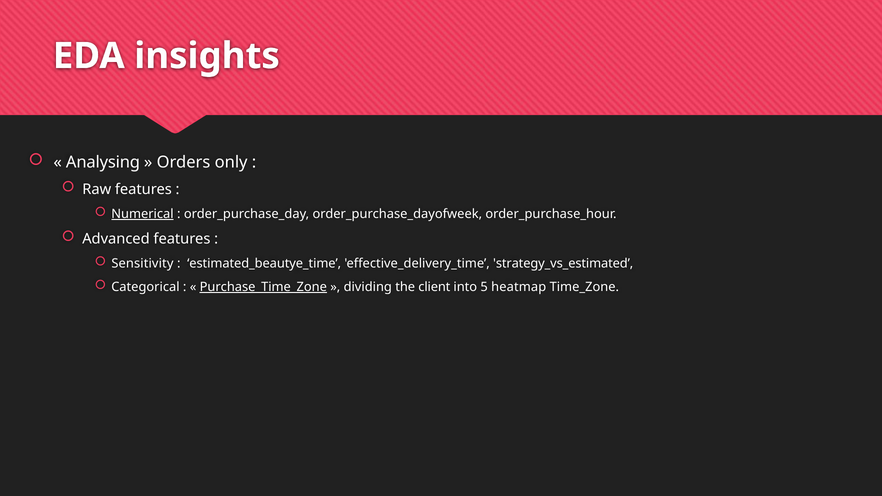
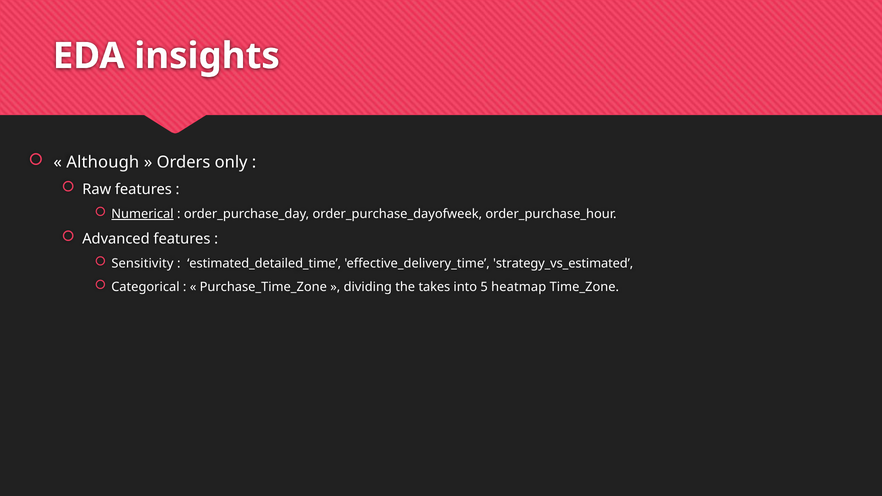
Analysing: Analysing -> Although (103, 162)
estimated_beautye_time: estimated_beautye_time -> estimated_detailed_time (264, 264)
Purchase_Time_Zone underline: present -> none (263, 287)
client: client -> takes (434, 287)
